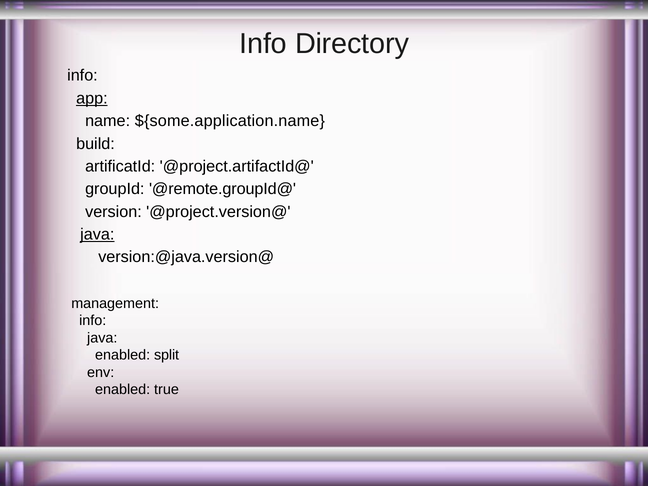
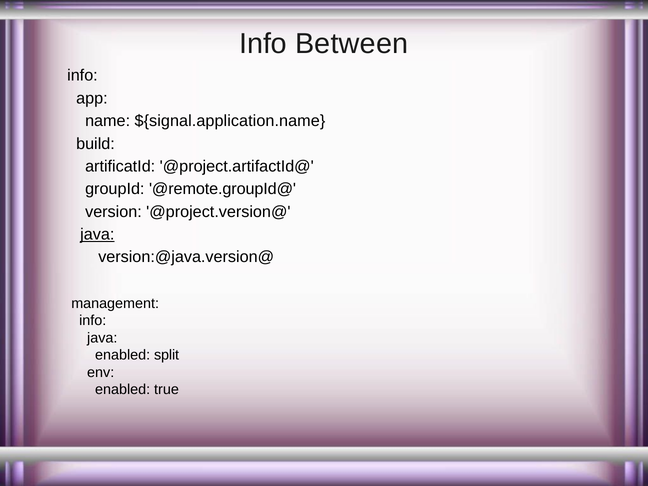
Directory: Directory -> Between (352, 44)
app underline: present -> none (92, 98)
${some.application.name: ${some.application.name -> ${signal.application.name (230, 121)
